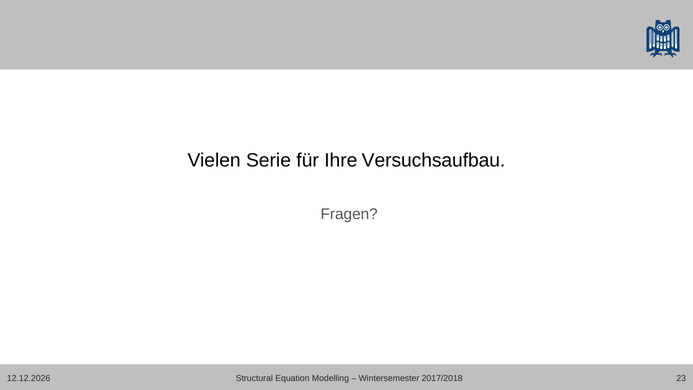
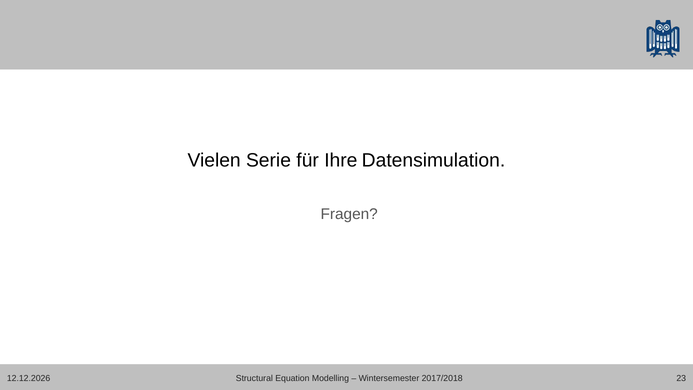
Versuchsaufbau: Versuchsaufbau -> Datensimulation (433, 160)
